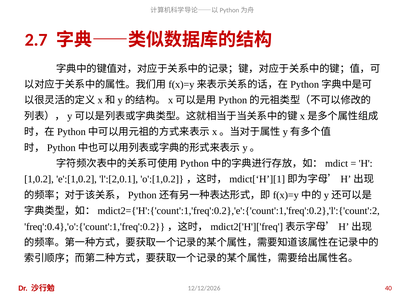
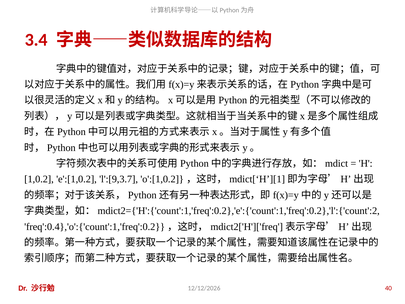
2.7: 2.7 -> 3.4 (36, 40)
l':[2,0.1: l':[2,0.1 -> l':[9,3.7 (119, 179)
